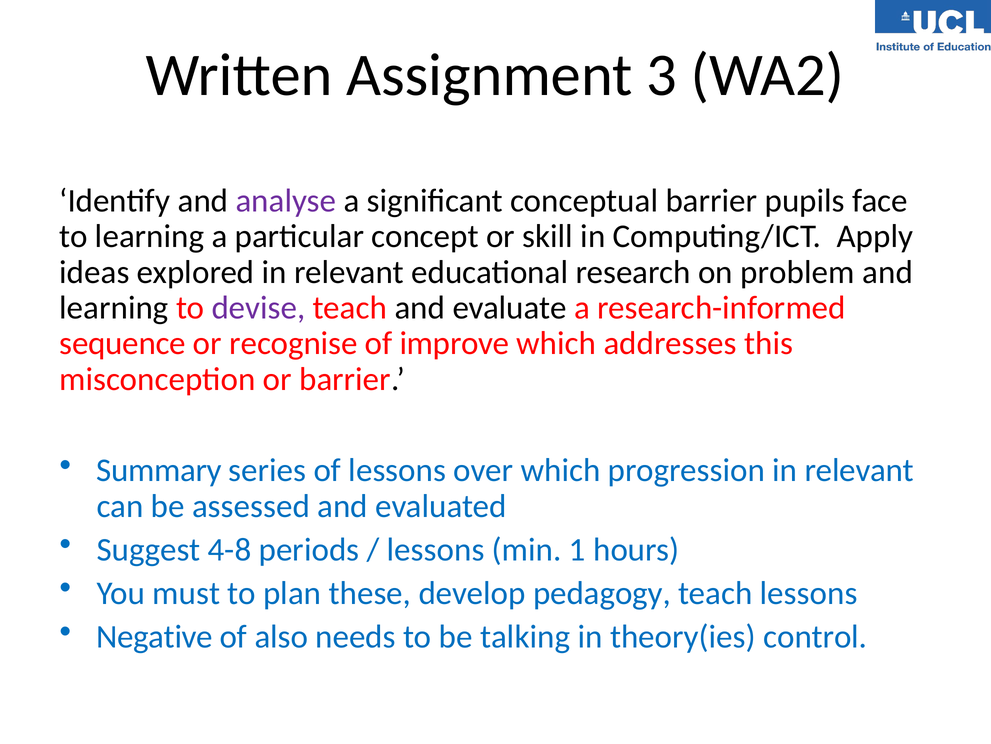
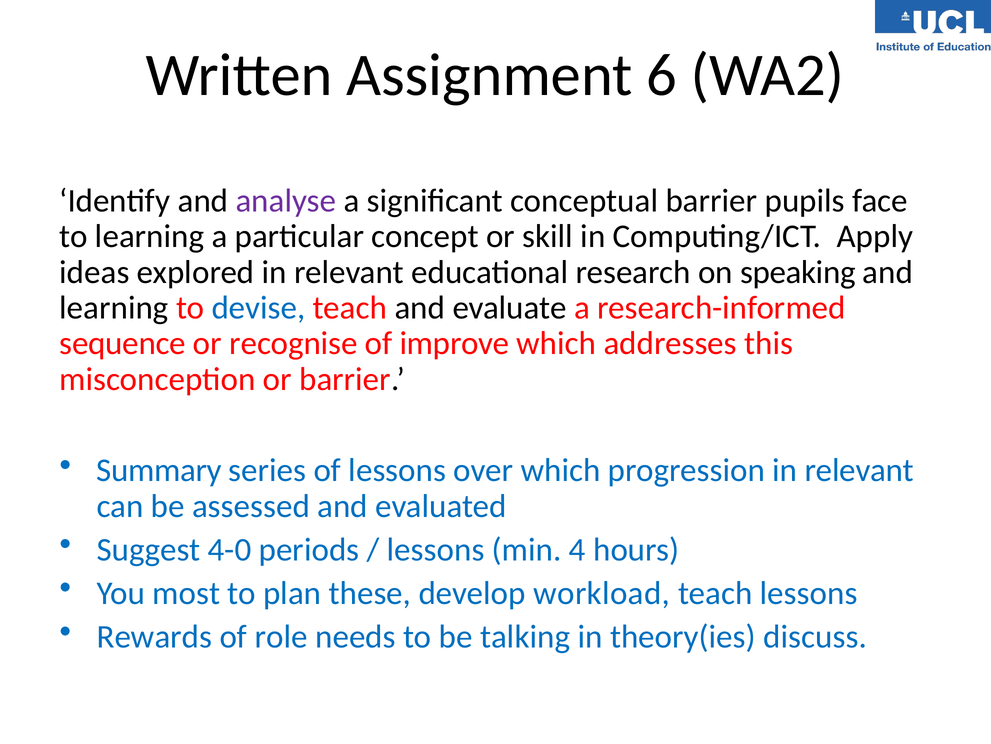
3: 3 -> 6 (662, 75)
problem: problem -> speaking (798, 272)
devise colour: purple -> blue (258, 308)
4-8: 4-8 -> 4-0 (230, 549)
1: 1 -> 4 (577, 549)
must: must -> most (186, 593)
pedagogy: pedagogy -> workload (602, 593)
Negative: Negative -> Rewards (154, 636)
also: also -> role (281, 636)
control: control -> discuss (815, 636)
